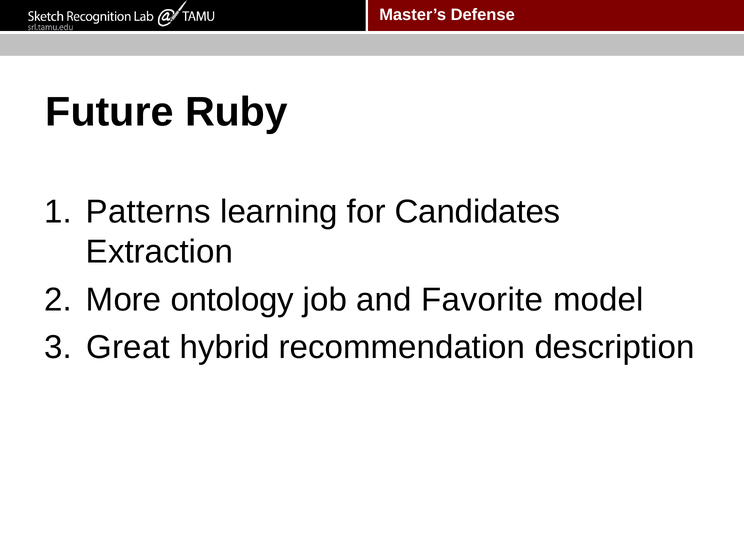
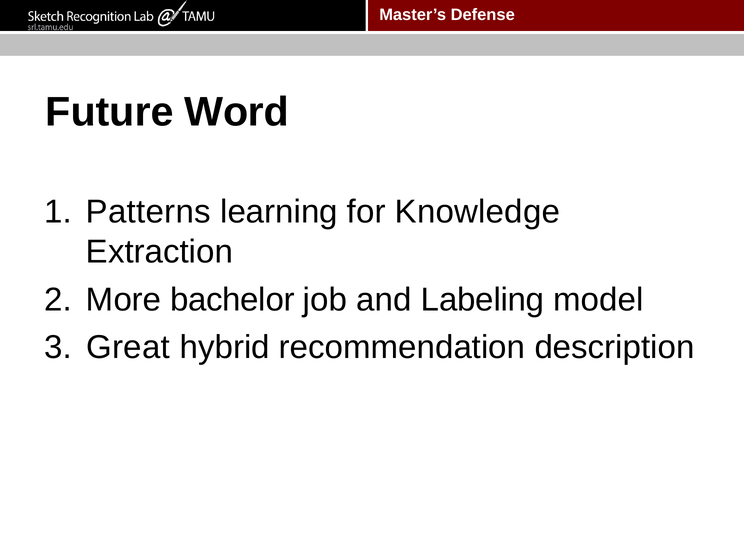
Ruby: Ruby -> Word (237, 112)
Candidates: Candidates -> Knowledge (477, 212)
ontology: ontology -> bachelor (232, 300)
Favorite: Favorite -> Labeling (483, 300)
